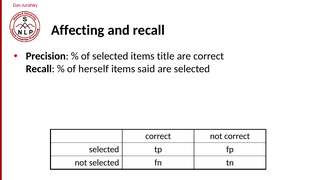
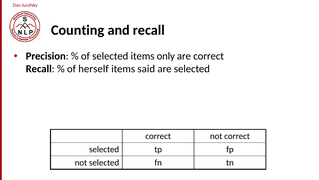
Affecting: Affecting -> Counting (78, 30)
title: title -> only (166, 56)
